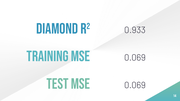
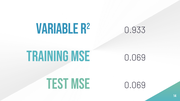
Diamond: Diamond -> Variable (57, 29)
